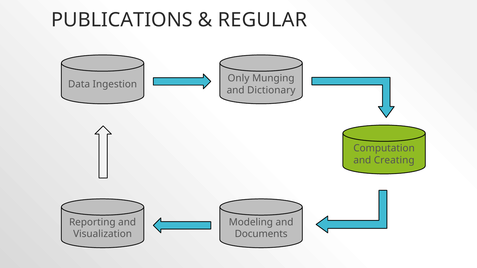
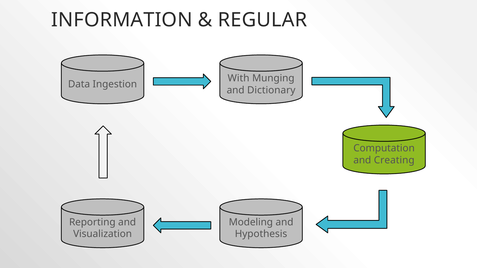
PUBLICATIONS: PUBLICATIONS -> INFORMATION (122, 20)
Only: Only -> With (239, 78)
Documents: Documents -> Hypothesis (261, 234)
